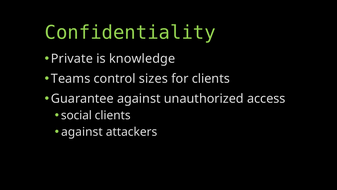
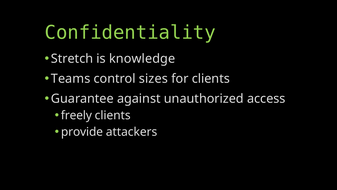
Private: Private -> Stretch (72, 58)
social: social -> freely (76, 115)
against: against -> provide (82, 132)
